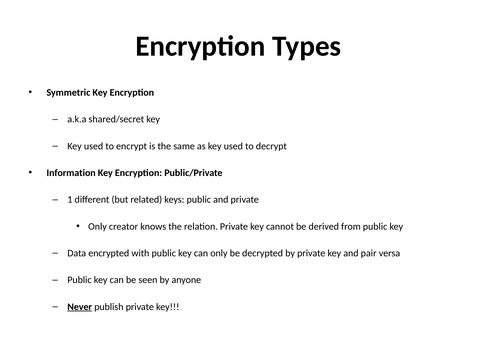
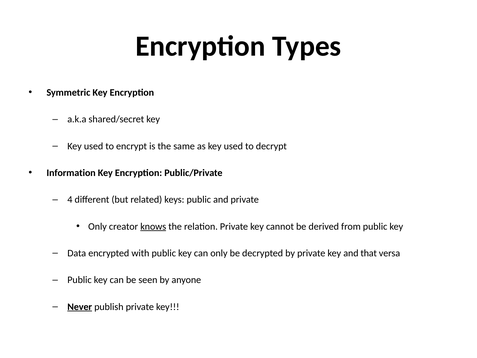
1: 1 -> 4 (70, 200)
knows underline: none -> present (153, 226)
pair: pair -> that (369, 253)
